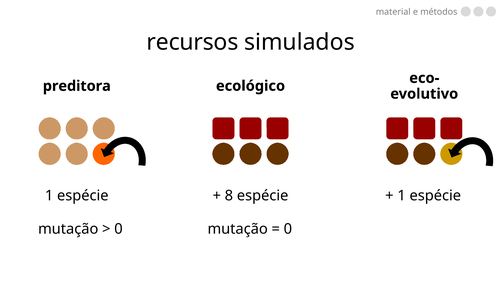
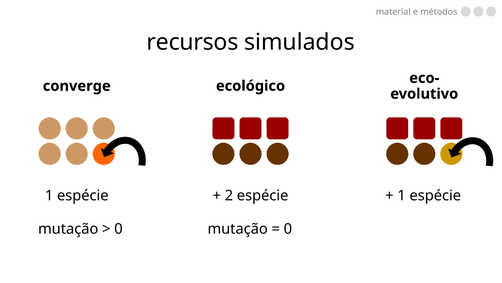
preditora: preditora -> converge (77, 86)
8: 8 -> 2 (229, 195)
